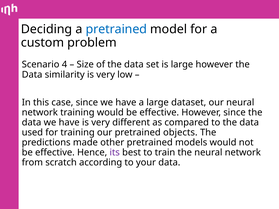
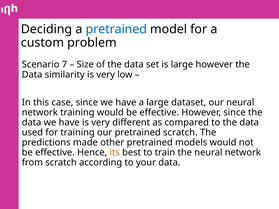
4: 4 -> 7 (64, 65)
pretrained objects: objects -> scratch (180, 133)
its colour: purple -> orange (115, 153)
